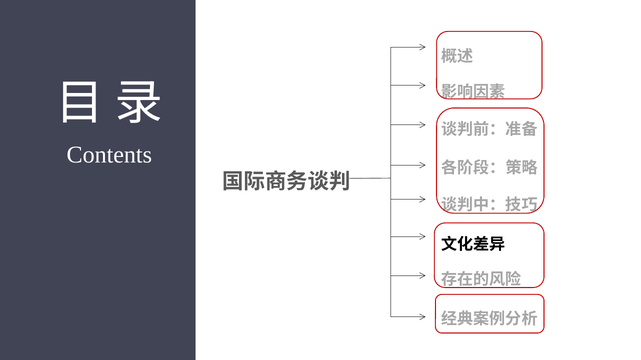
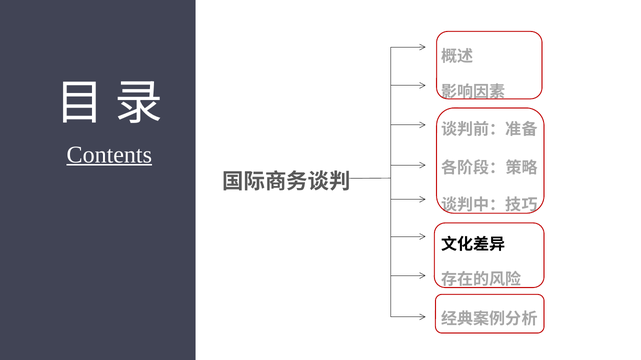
Contents underline: none -> present (109, 155)
